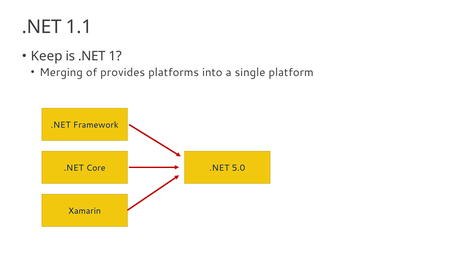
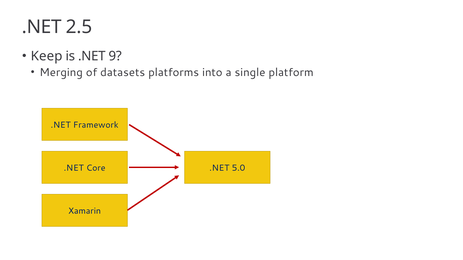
1.1: 1.1 -> 2.5 (79, 27)
1: 1 -> 9 (115, 56)
provides: provides -> datasets (123, 72)
